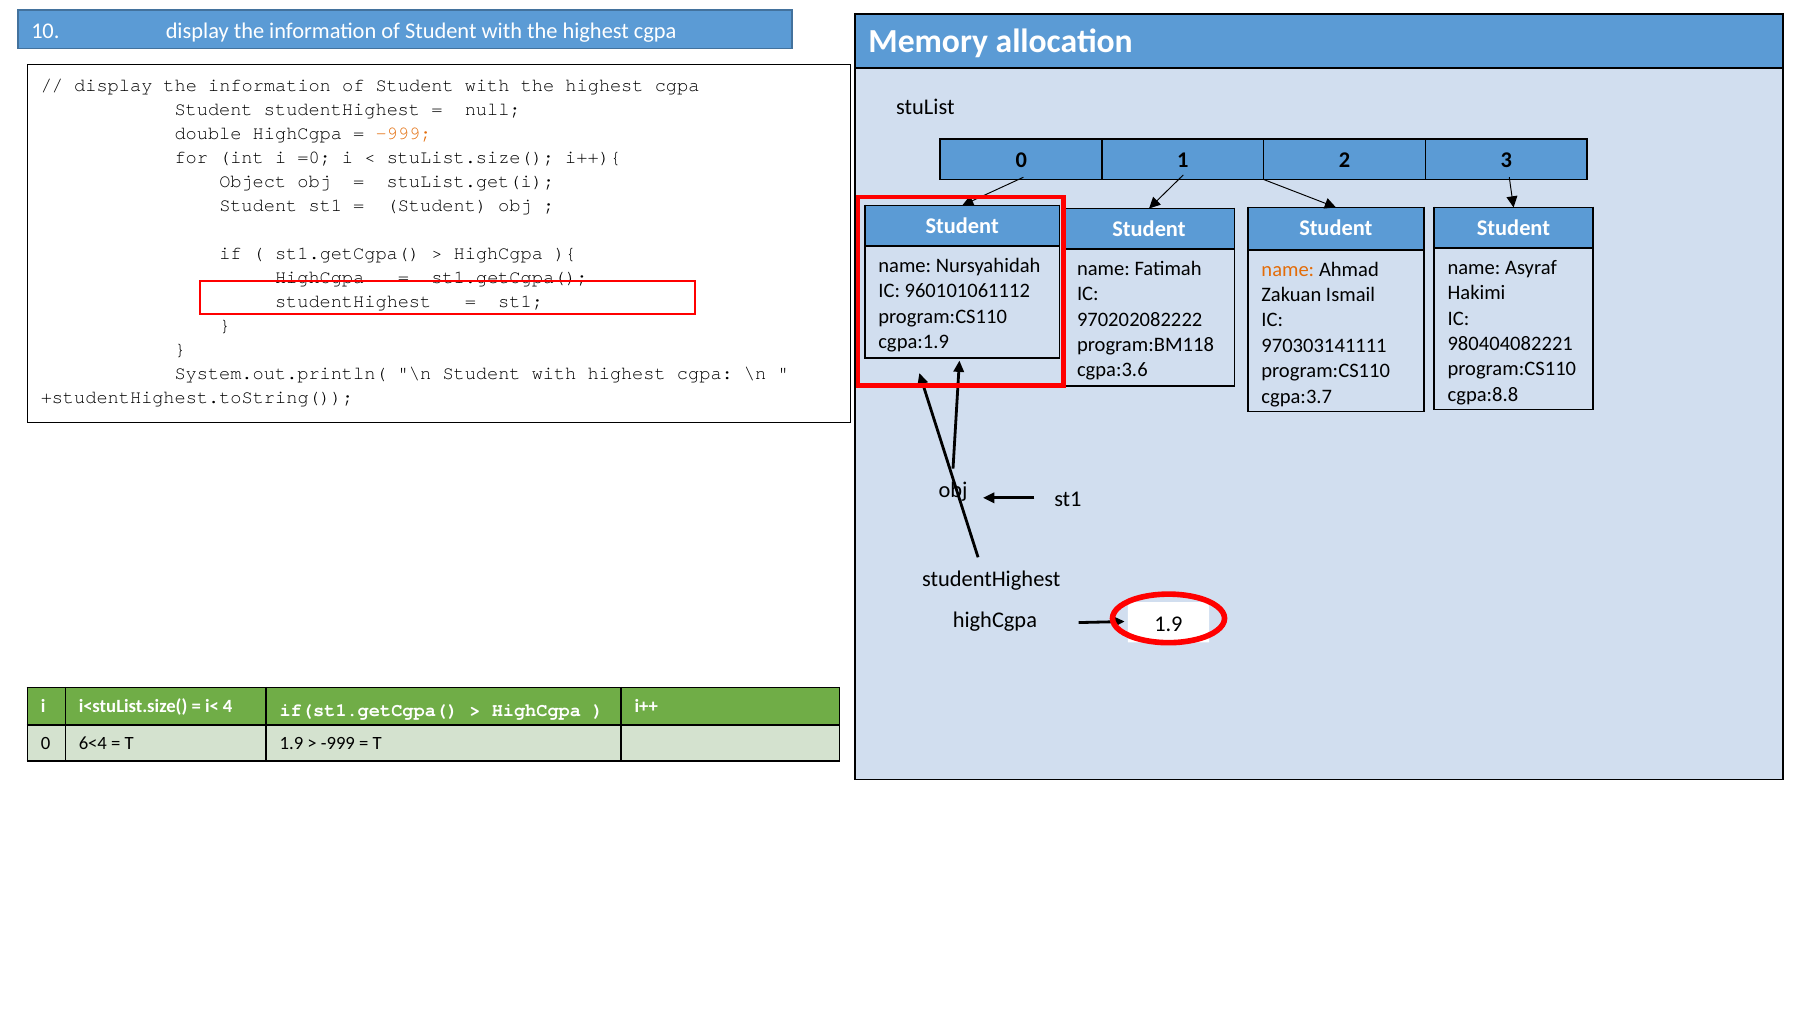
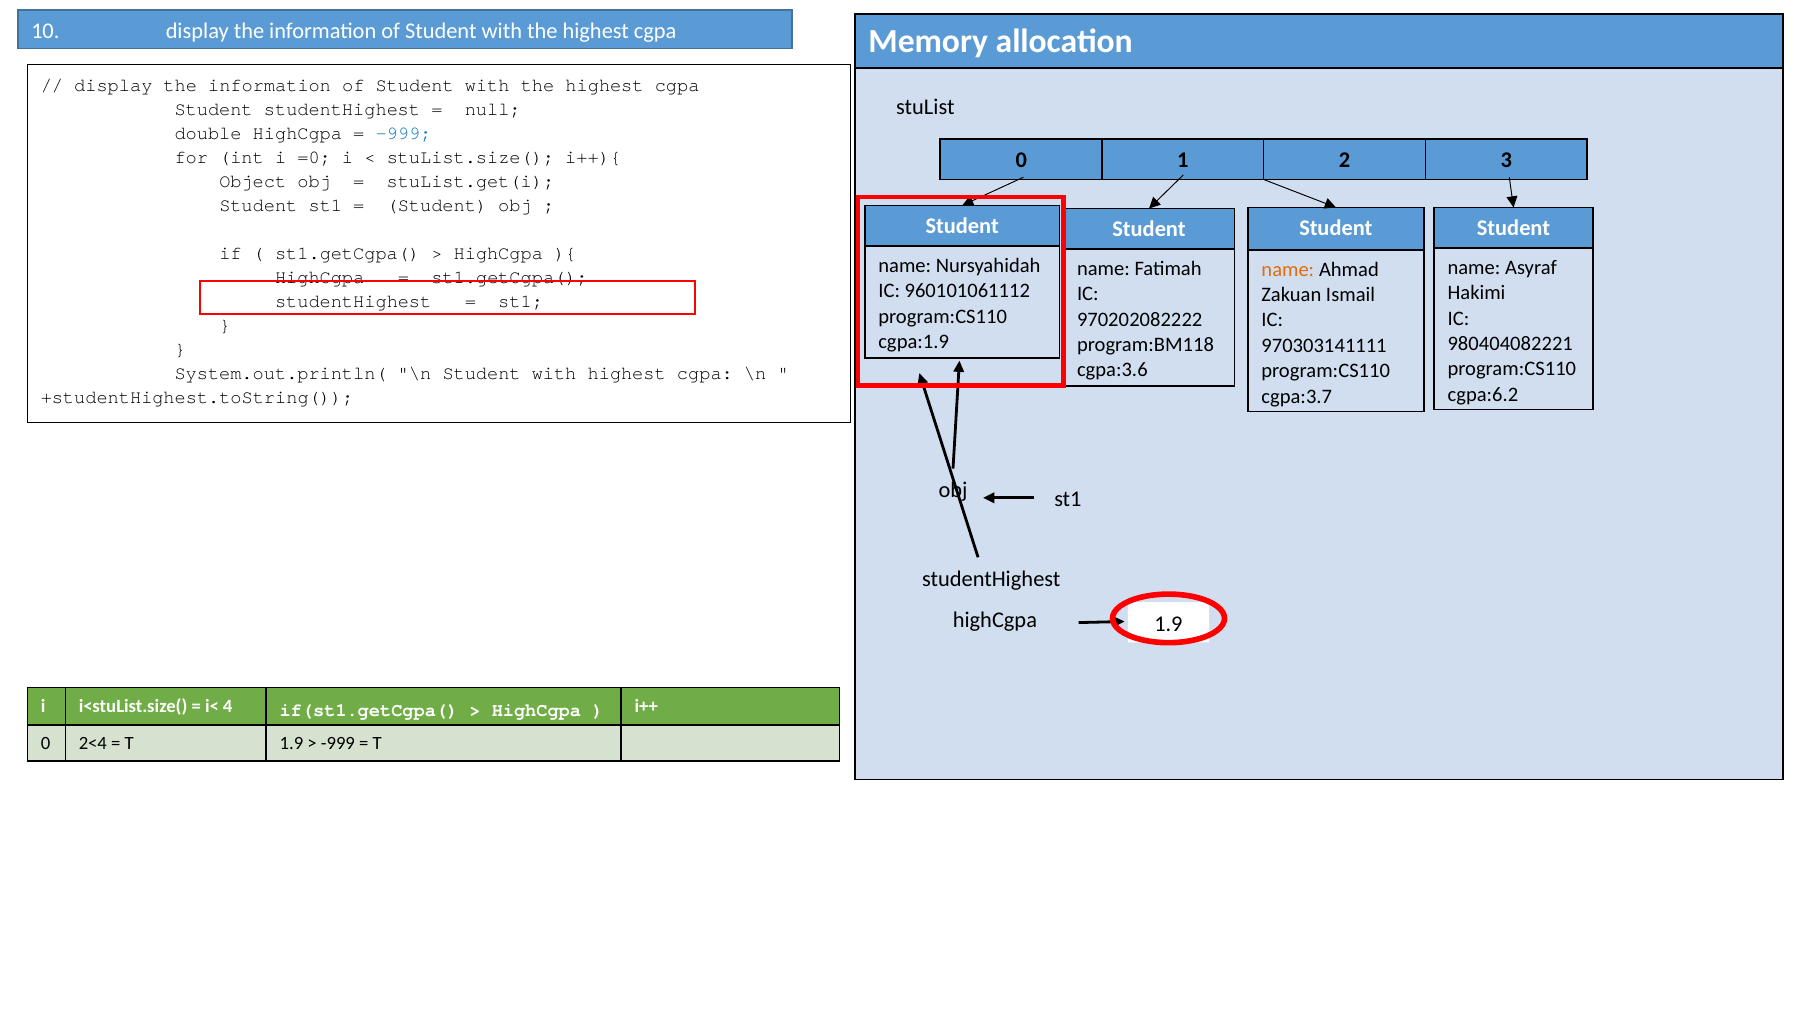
-999 colour: orange -> blue (403, 133)
cgpa:8.8: cgpa:8.8 -> cgpa:6.2 (1483, 394)
6<4: 6<4 -> 2<4 (93, 743)
